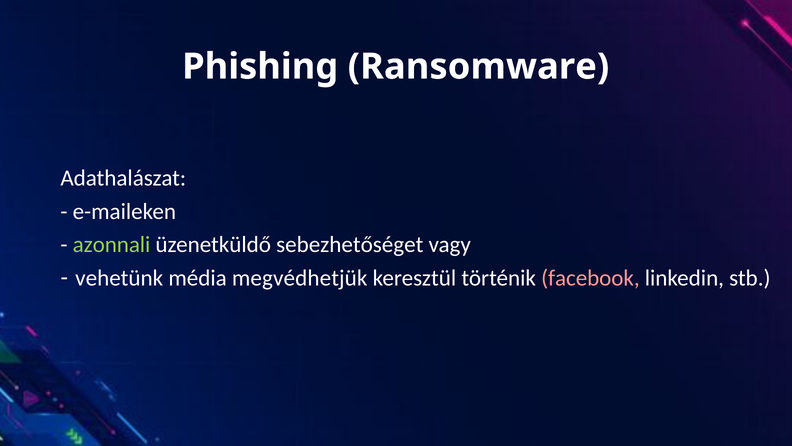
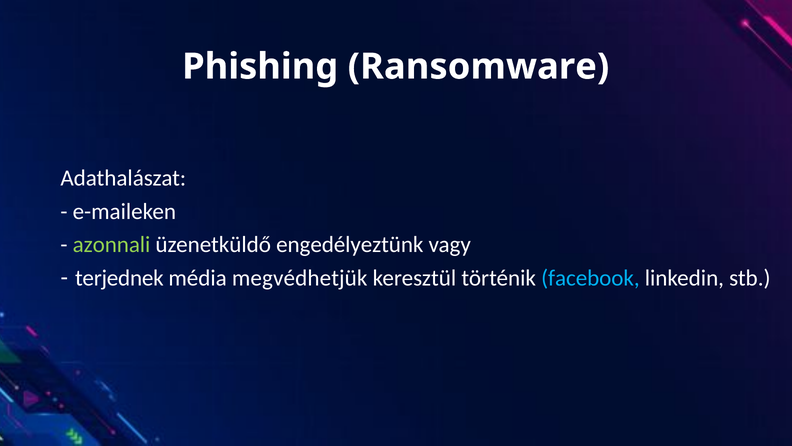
sebezhetőséget: sebezhetőséget -> engedélyeztünk (350, 245)
vehetünk: vehetünk -> terjednek (119, 278)
facebook colour: pink -> light blue (590, 278)
